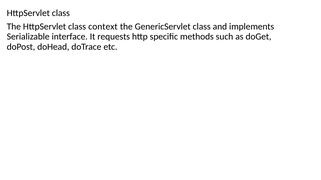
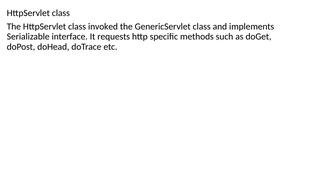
context: context -> invoked (103, 27)
